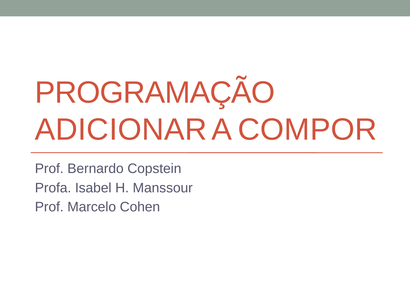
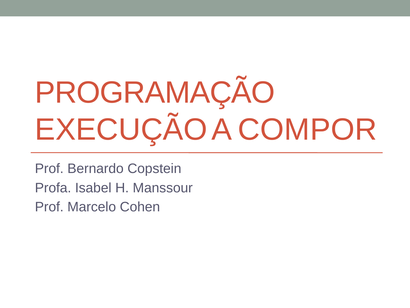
ADICIONAR: ADICIONAR -> EXECUÇÃO (121, 130)
